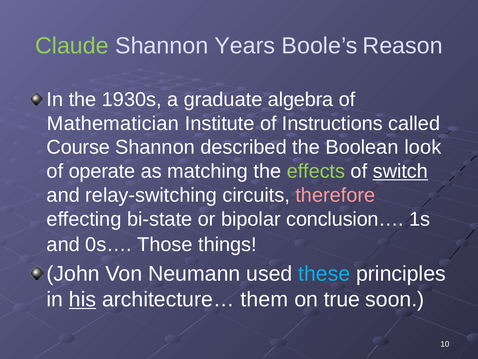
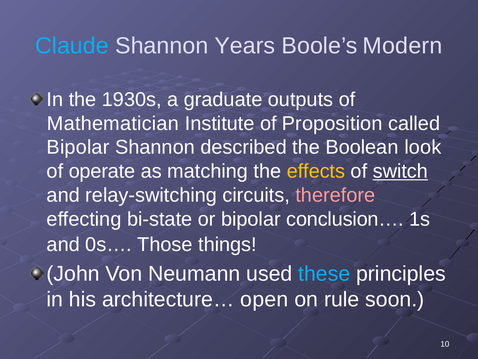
Claude colour: light green -> light blue (72, 46)
Reason: Reason -> Modern (403, 46)
algebra: algebra -> outputs (301, 99)
Instructions: Instructions -> Proposition (332, 123)
Course: Course -> Bipolar (78, 147)
effects colour: light green -> yellow (316, 171)
his underline: present -> none (83, 299)
them: them -> open (264, 299)
true: true -> rule (342, 299)
